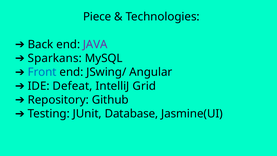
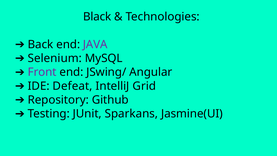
Piece: Piece -> Black (97, 17)
Sparkans: Sparkans -> Selenium (55, 58)
Front colour: blue -> purple (42, 72)
Database: Database -> Sparkans (131, 114)
